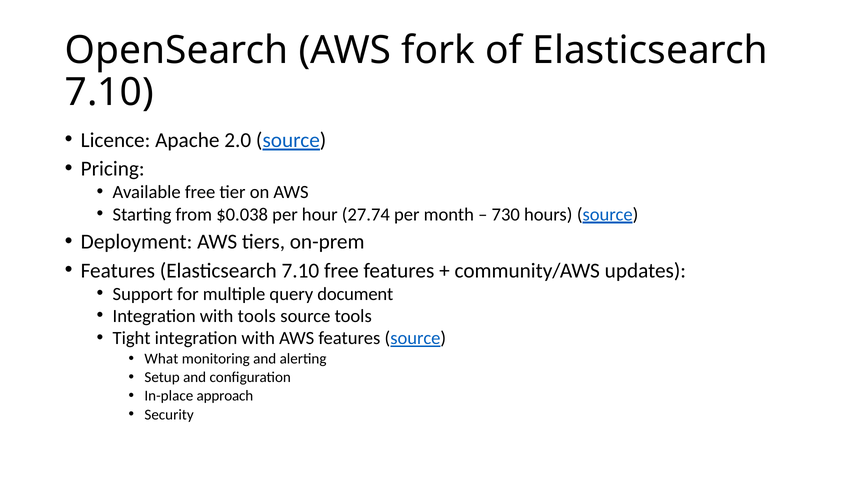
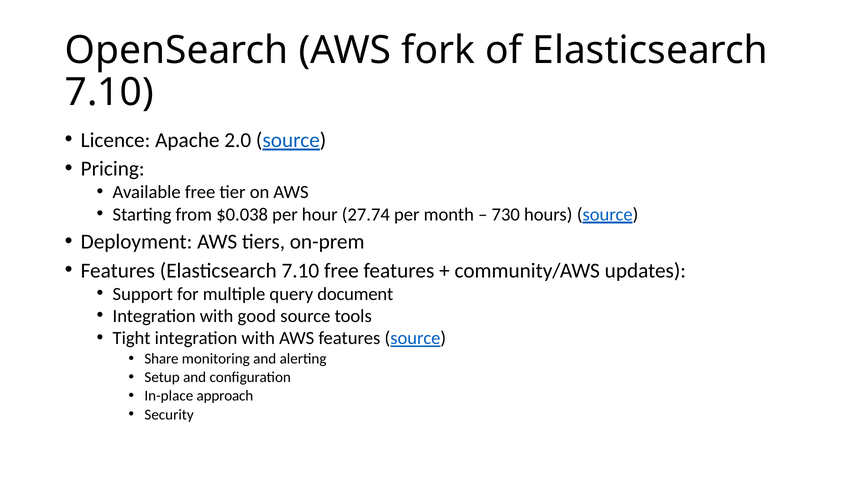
with tools: tools -> good (257, 316)
What: What -> Share (162, 359)
